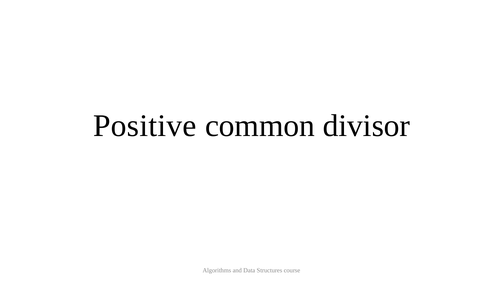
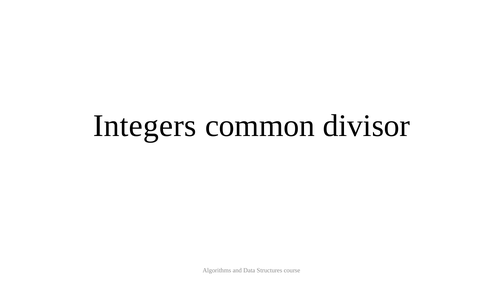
Positive: Positive -> Integers (145, 126)
